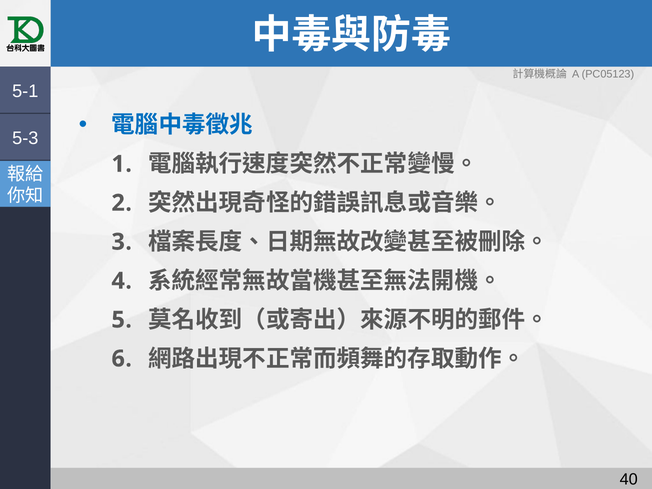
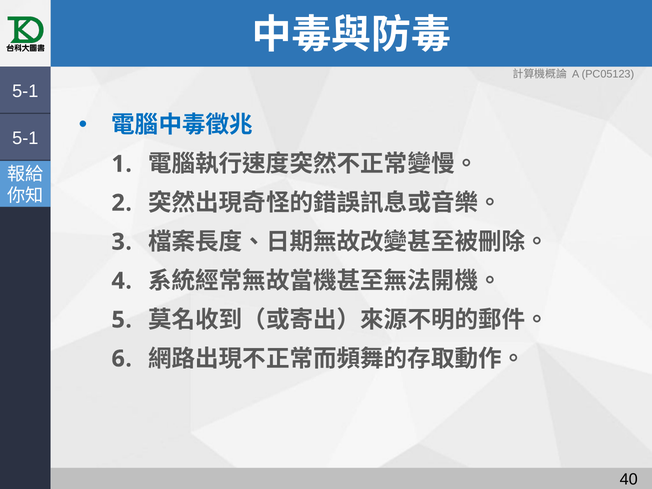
5-3: 5-3 -> 5-1 (25, 138)
